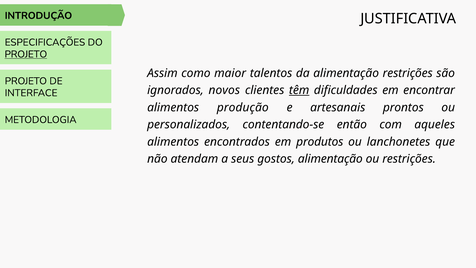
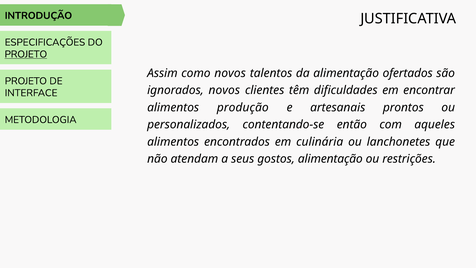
como maior: maior -> novos (230, 73)
alimentação restrições: restrições -> ofertados (408, 73)
têm underline: present -> none (299, 90)
produtos: produtos -> culinária (320, 142)
